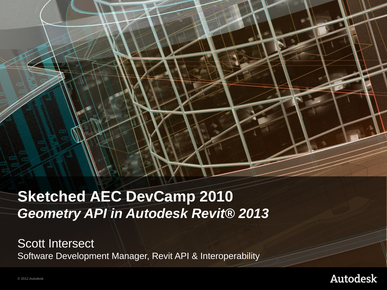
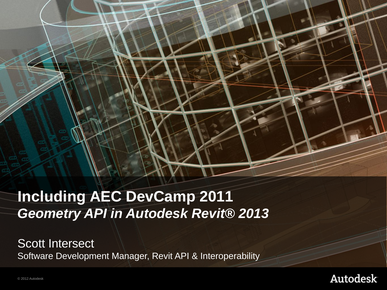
Sketched: Sketched -> Including (52, 197)
2010: 2010 -> 2011 (216, 197)
